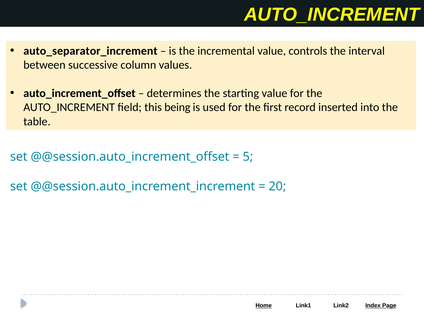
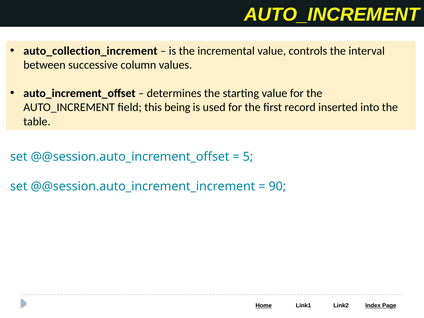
auto_separator_increment: auto_separator_increment -> auto_collection_increment (90, 51)
20: 20 -> 90 (277, 186)
